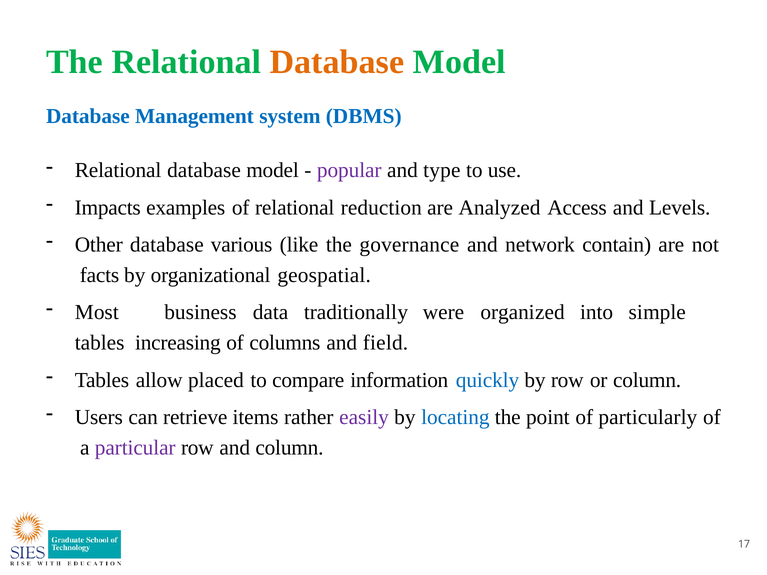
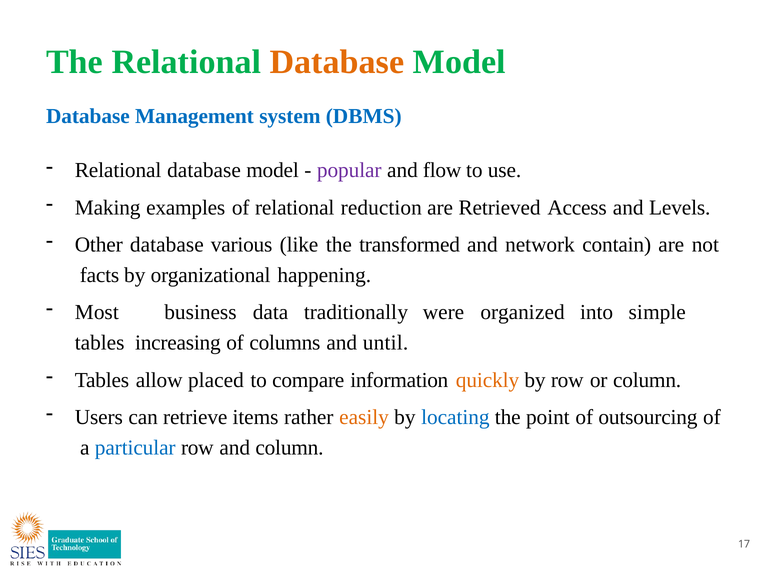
type: type -> flow (442, 170)
Impacts: Impacts -> Making (108, 208)
Analyzed: Analyzed -> Retrieved (500, 208)
governance: governance -> transformed (410, 245)
geospatial: geospatial -> happening (324, 275)
field: field -> until (385, 343)
quickly colour: blue -> orange (488, 380)
easily colour: purple -> orange (364, 417)
particularly: particularly -> outsourcing (648, 417)
particular colour: purple -> blue (135, 448)
